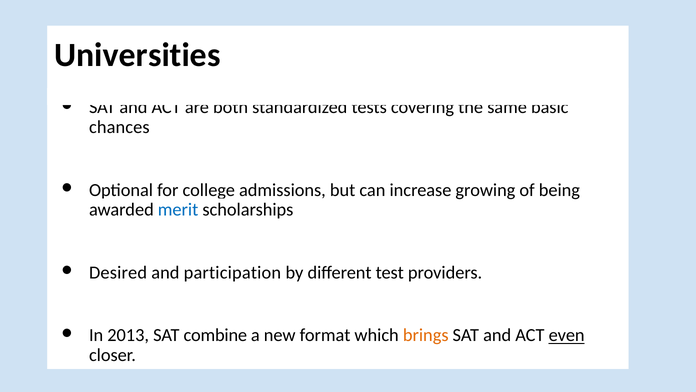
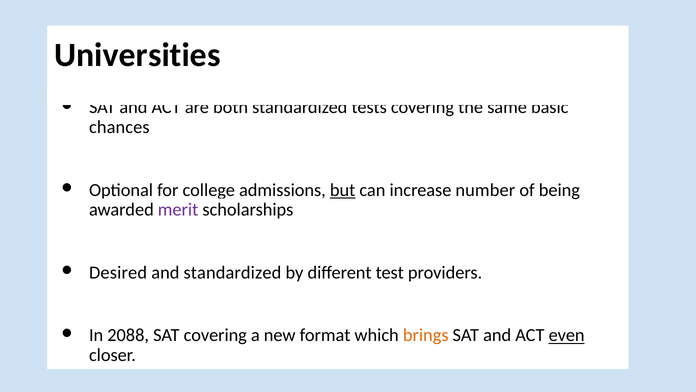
but underline: none -> present (343, 190)
growing: growing -> number (485, 190)
merit colour: blue -> purple (178, 210)
and participation: participation -> standardized (232, 272)
2013: 2013 -> 2088 (128, 335)
SAT combine: combine -> covering (215, 335)
